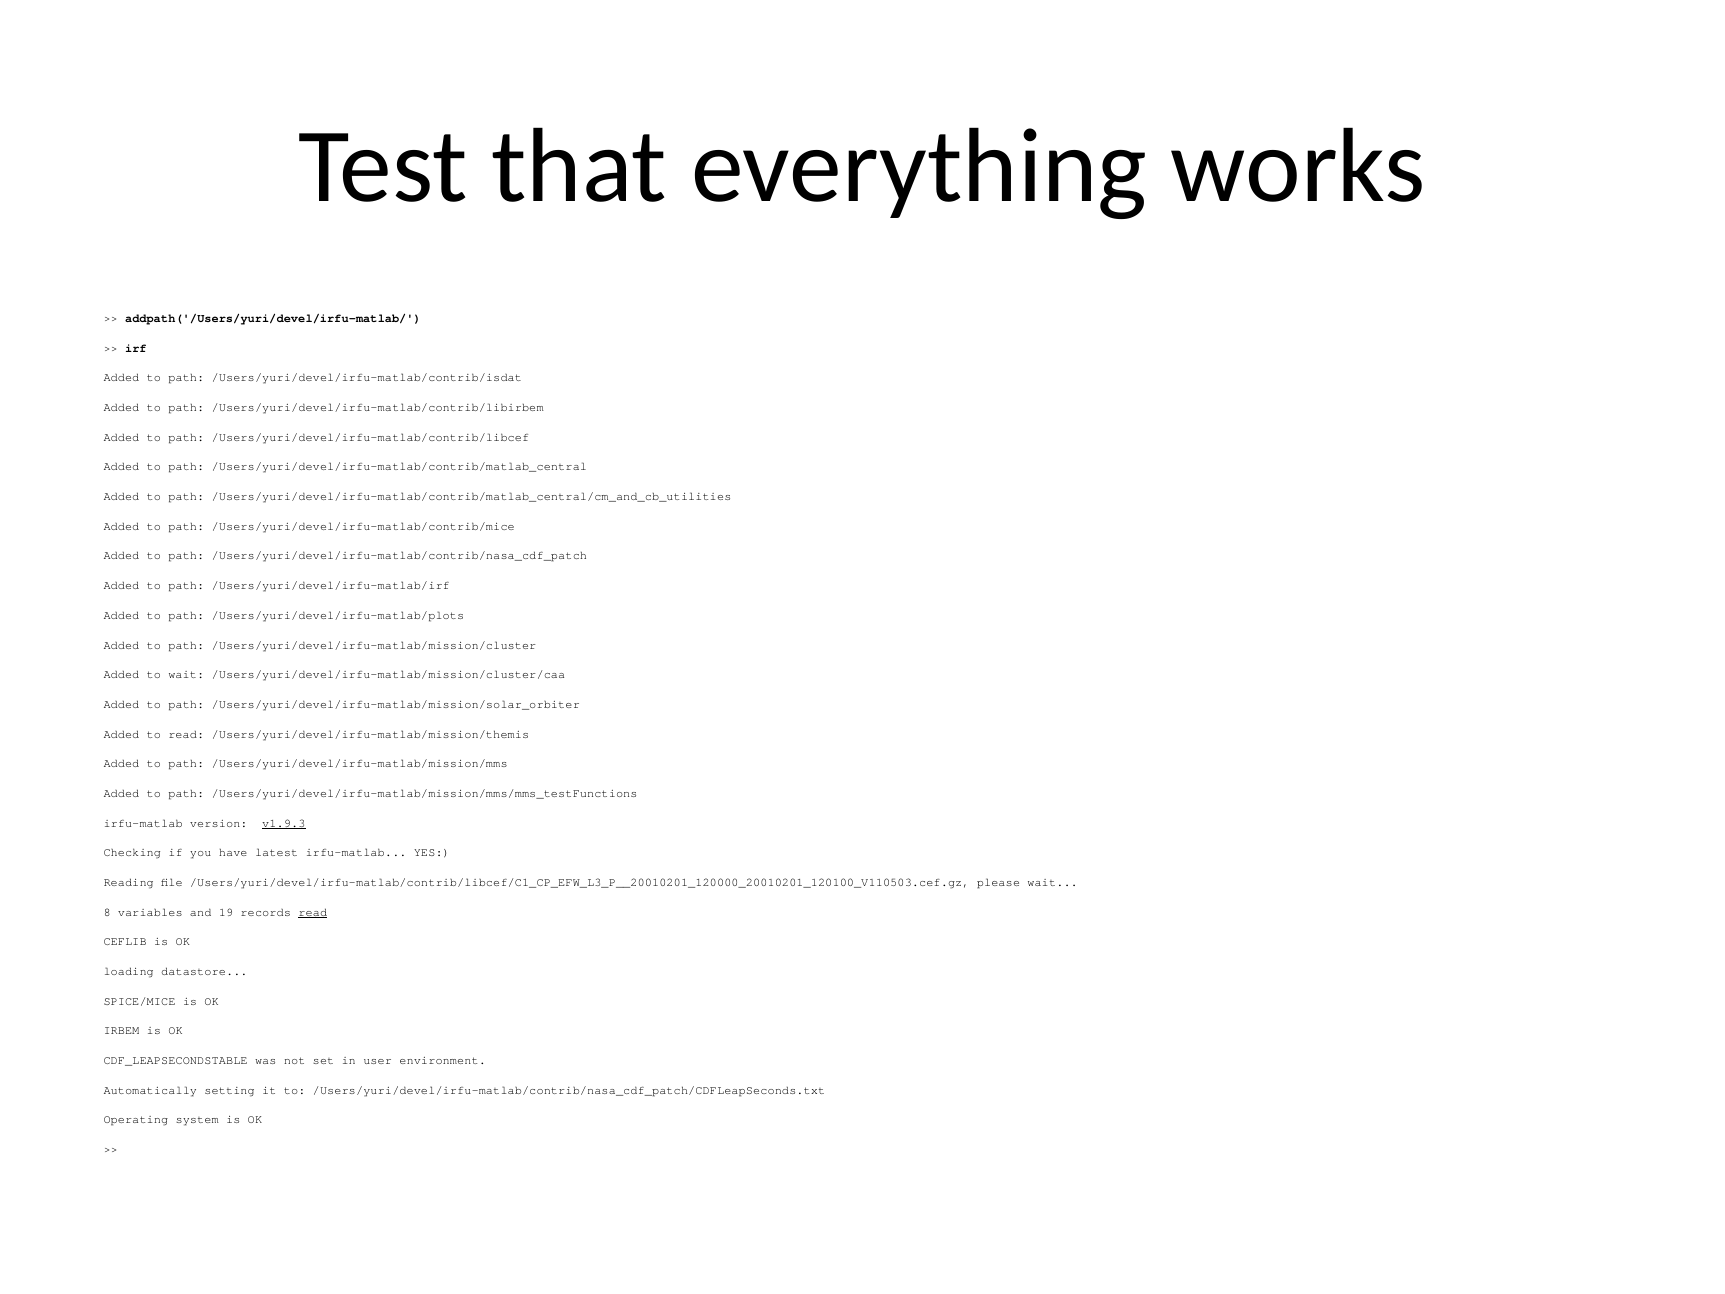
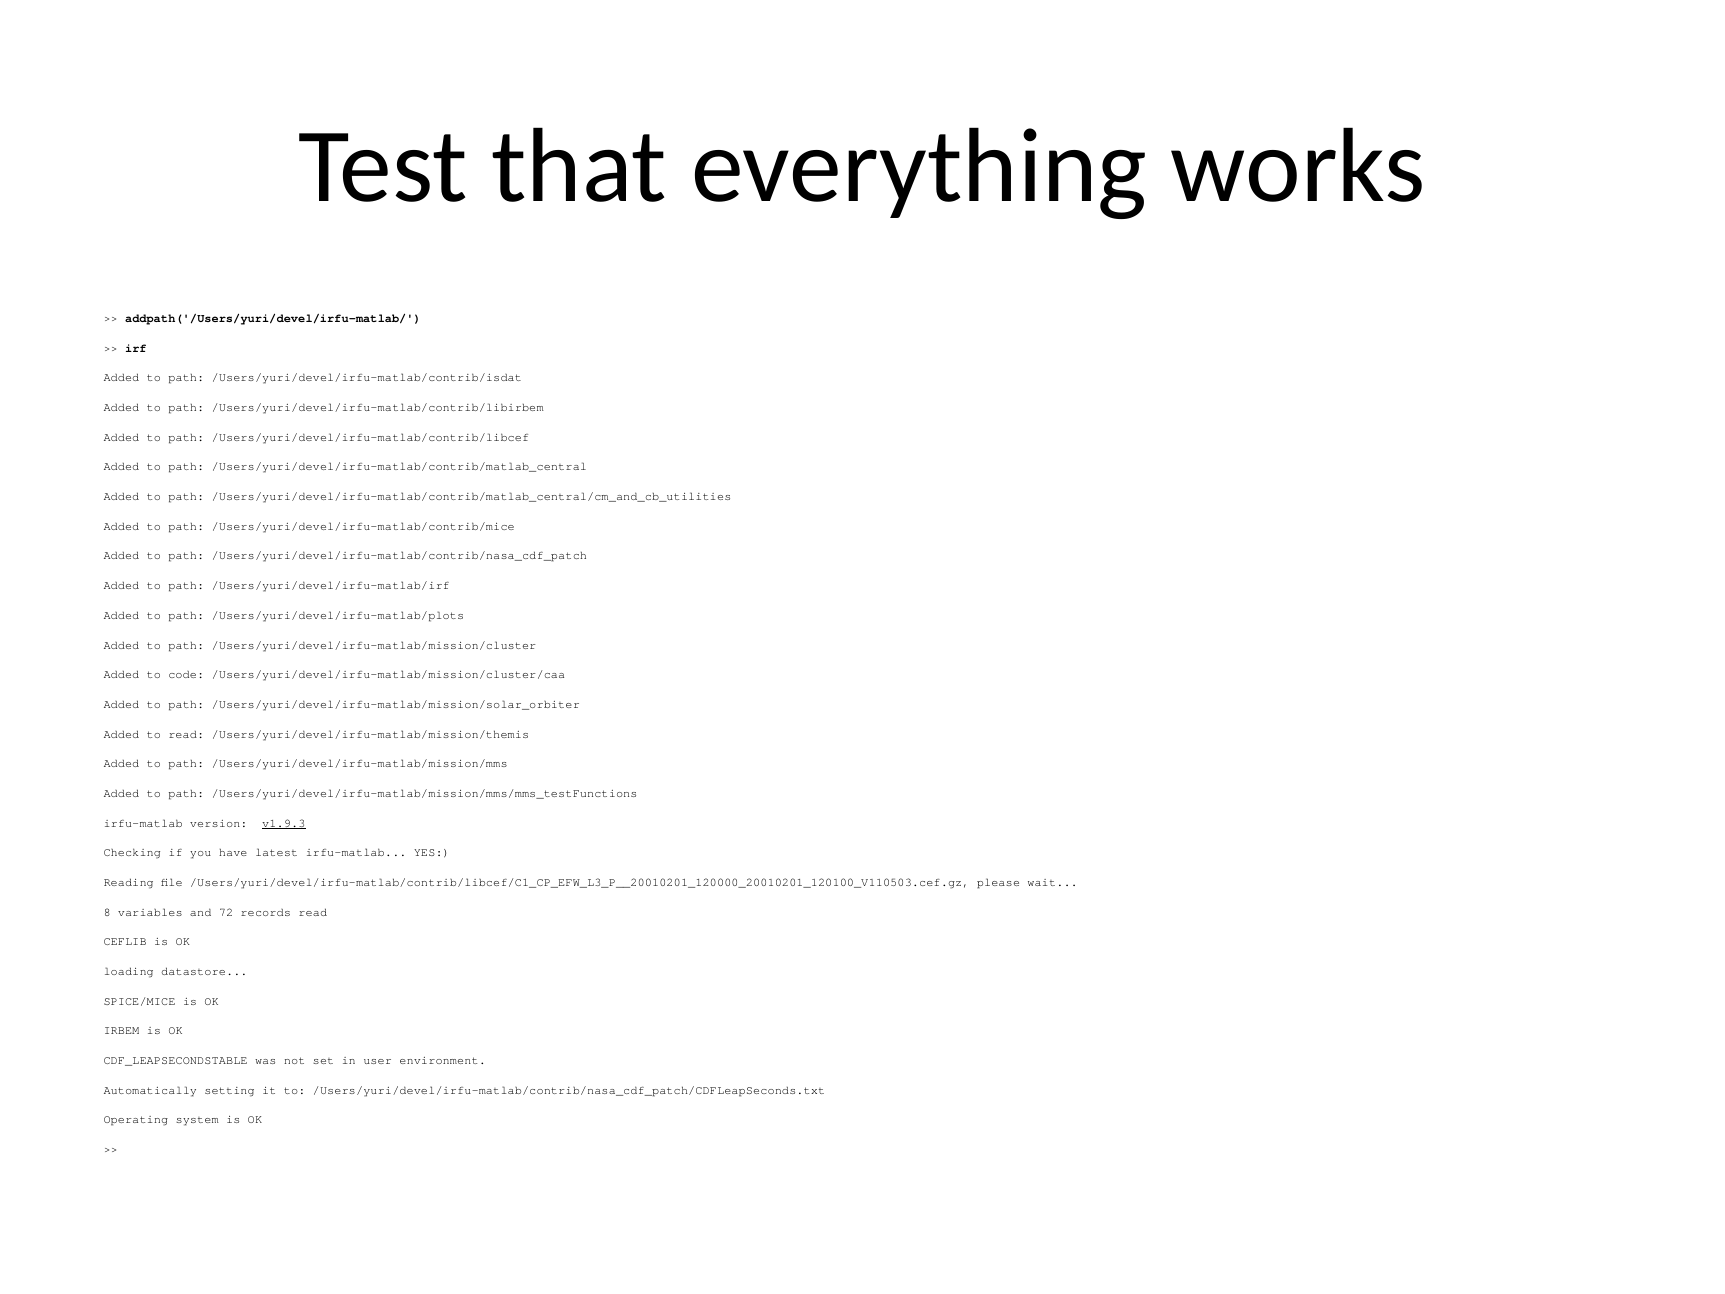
to wait: wait -> code (186, 675)
19: 19 -> 72 (226, 912)
read underline: present -> none (313, 912)
